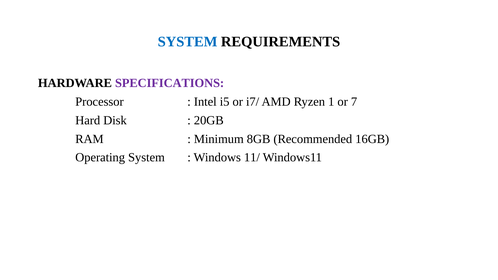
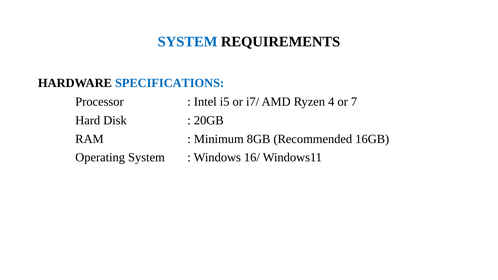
SPECIFICATIONS colour: purple -> blue (170, 83)
1: 1 -> 4 (331, 102)
11/: 11/ -> 16/ (252, 158)
